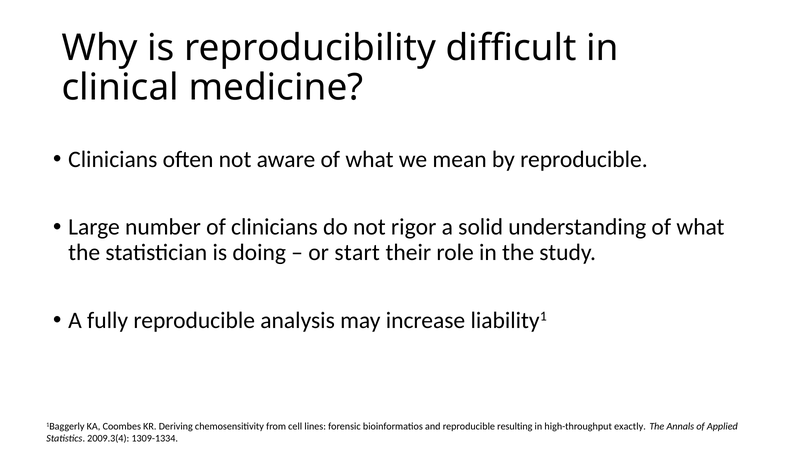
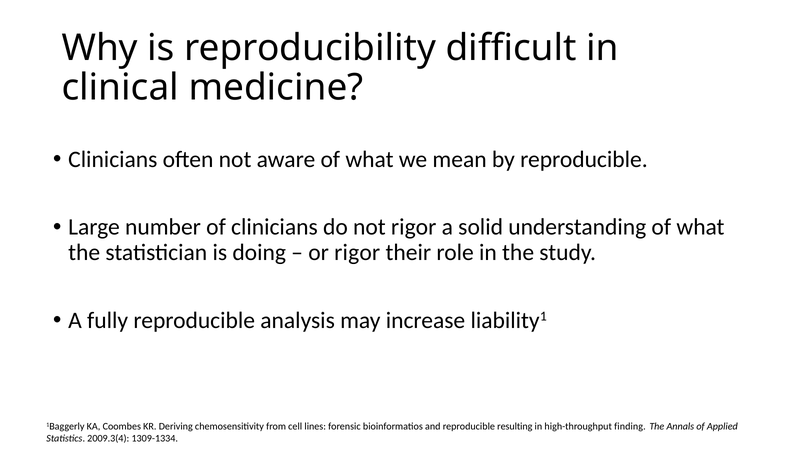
or start: start -> rigor (357, 253)
exactly: exactly -> finding (630, 427)
